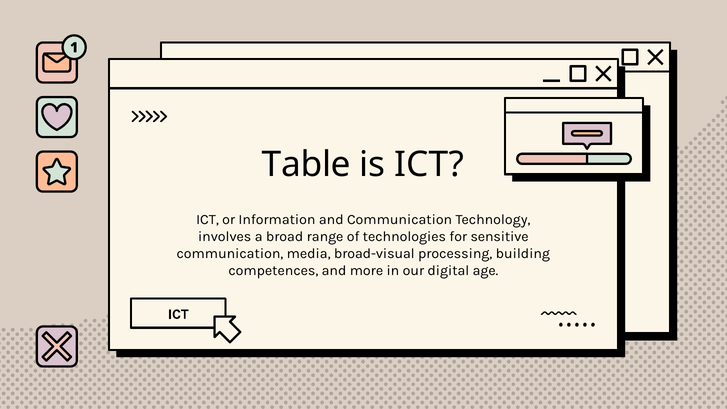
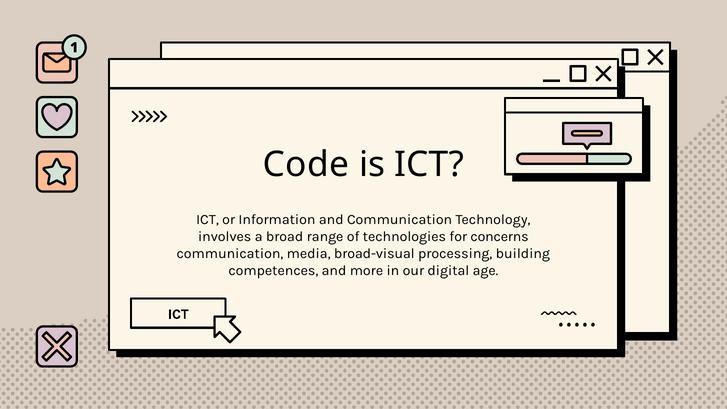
Table: Table -> Code (306, 165)
sensitive: sensitive -> concerns (500, 236)
